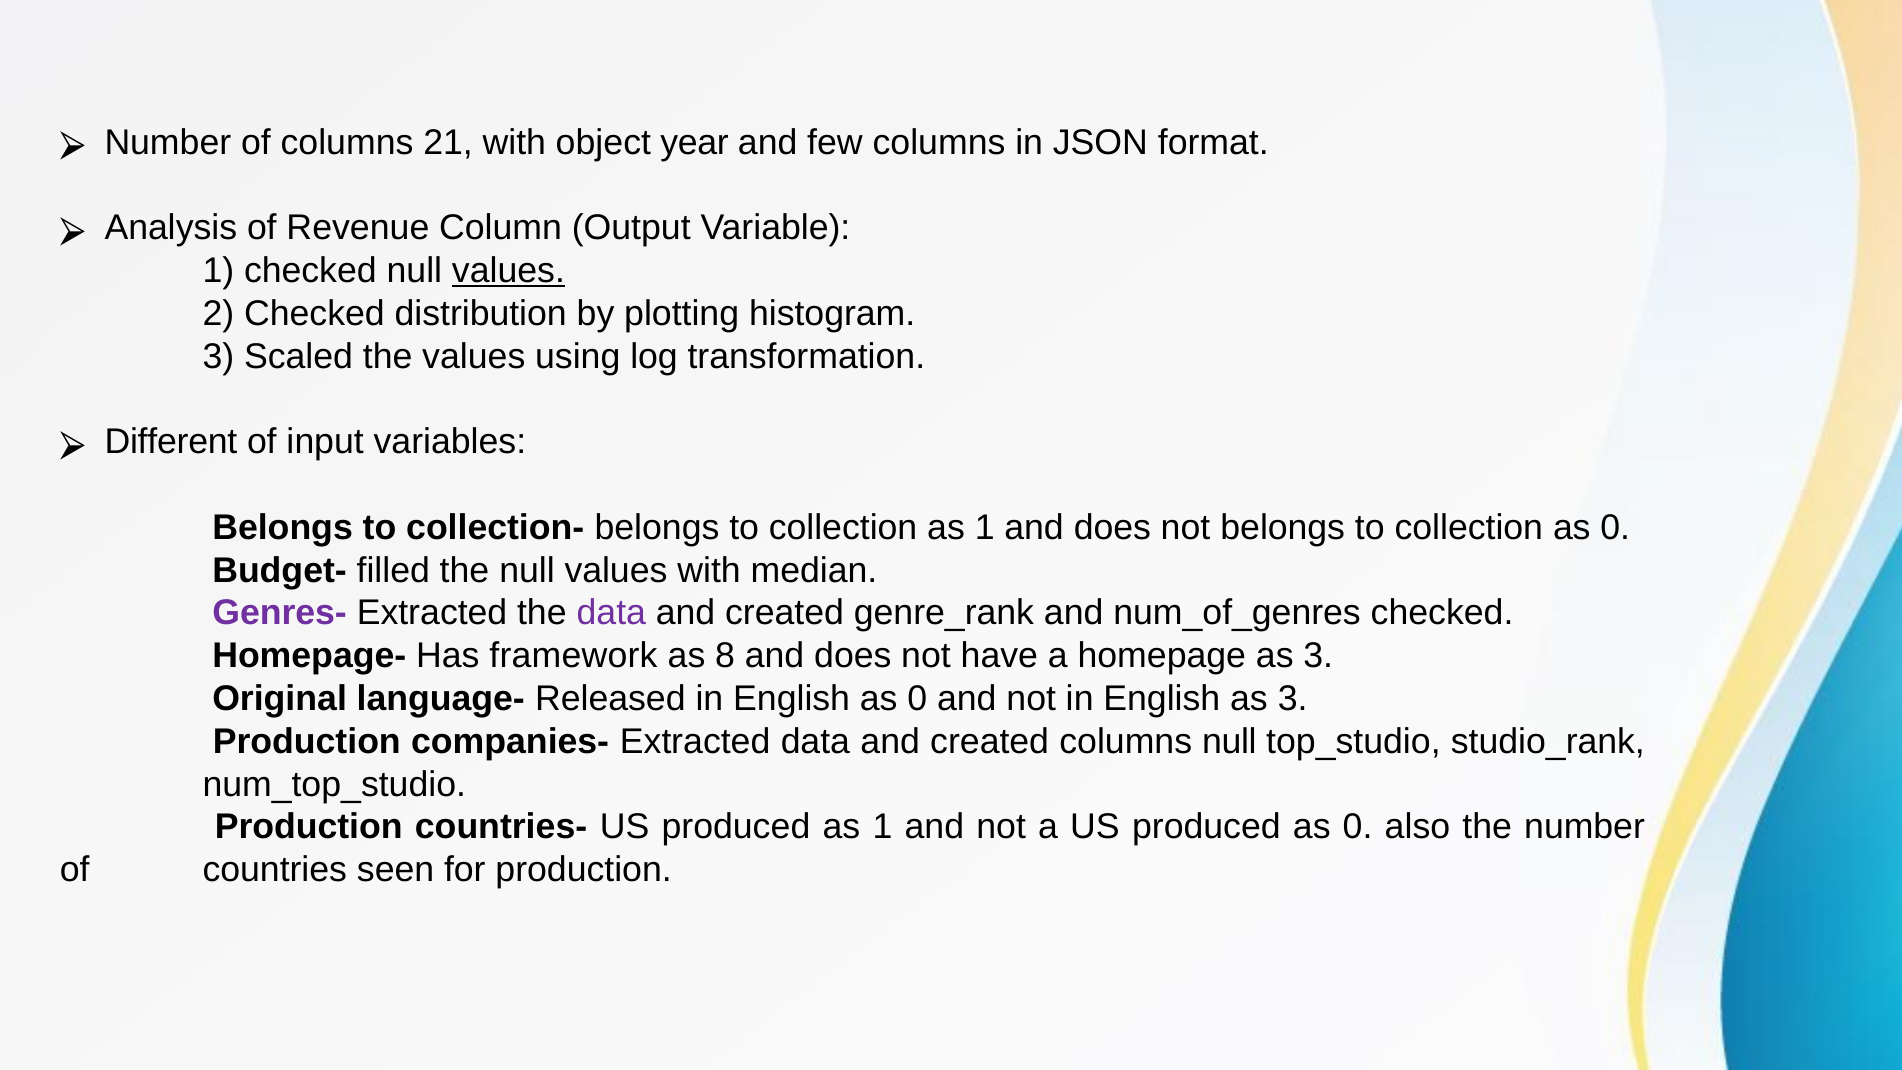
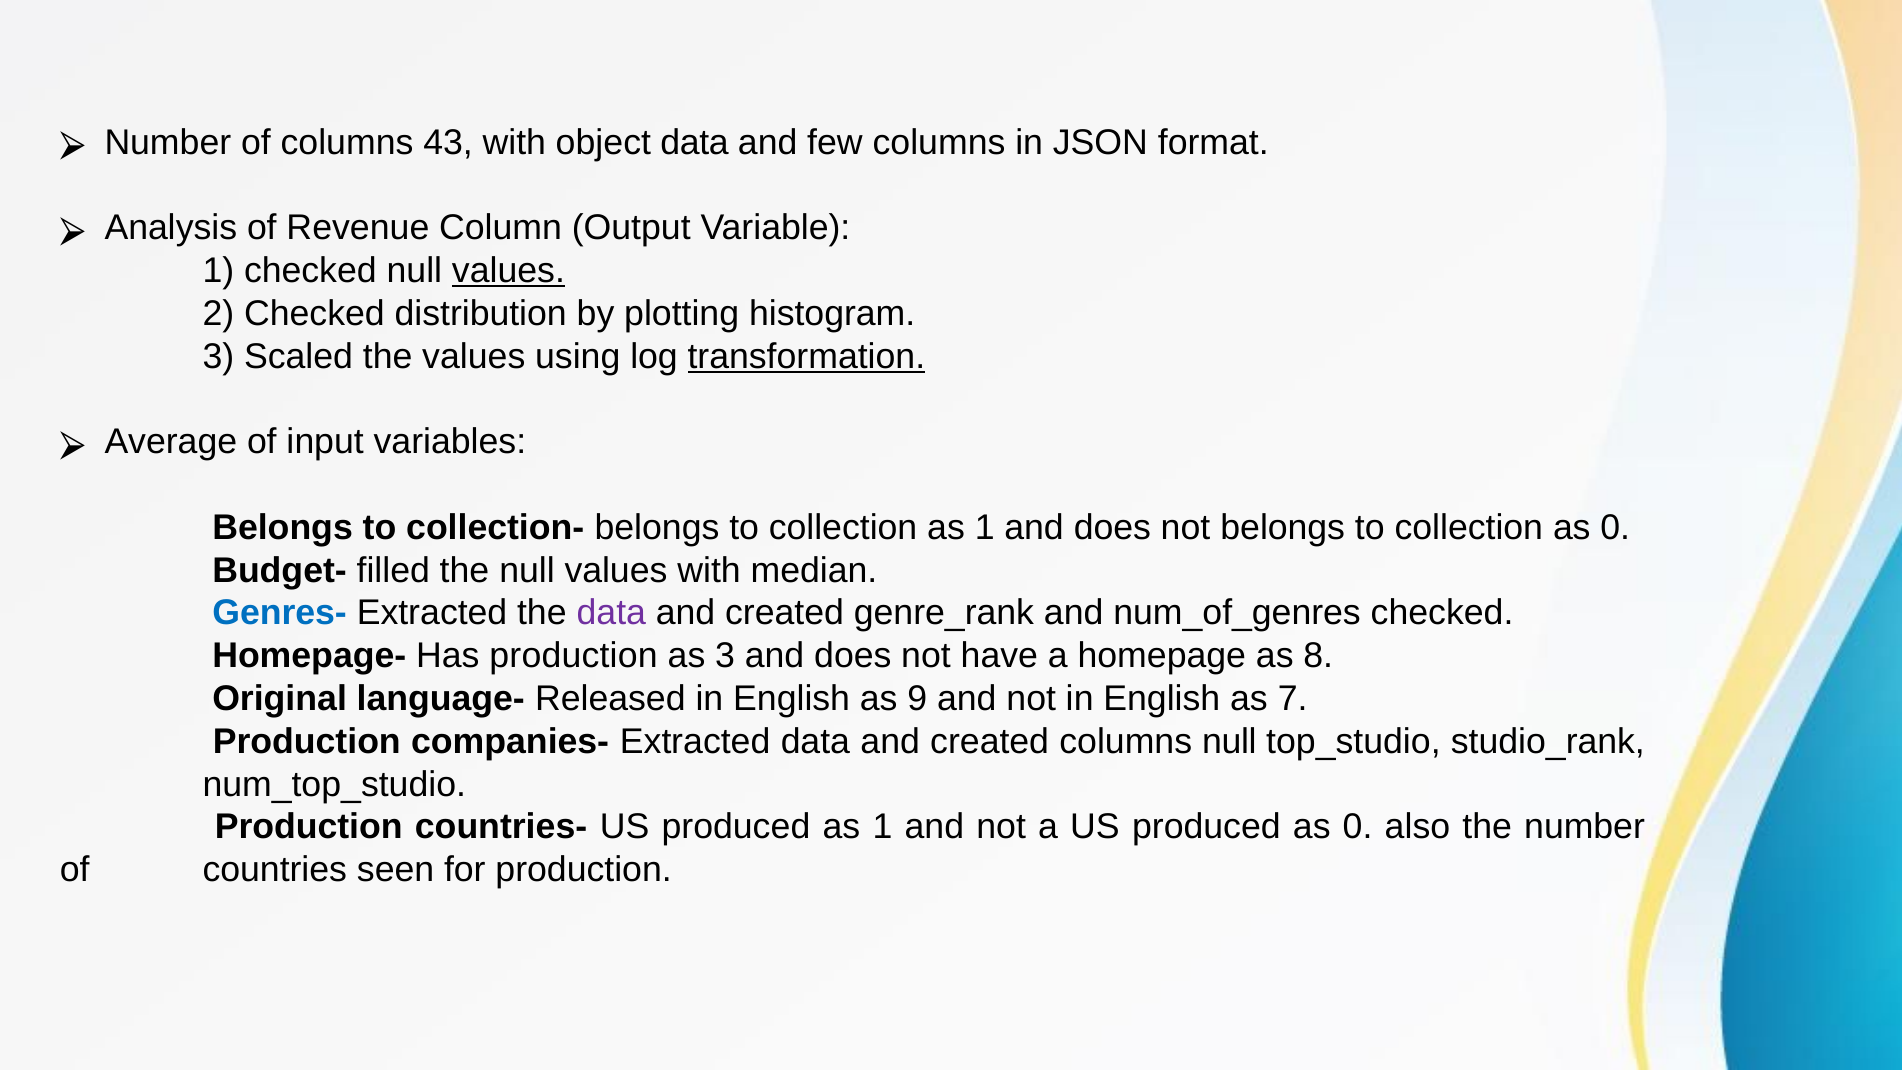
21: 21 -> 43 (448, 142)
object year: year -> data (695, 142)
transformation underline: none -> present (806, 356)
Different: Different -> Average (171, 442)
Genres- colour: purple -> blue (280, 613)
Has framework: framework -> production (574, 656)
as 8: 8 -> 3 (725, 656)
homepage as 3: 3 -> 8 (1318, 656)
English as 0: 0 -> 9 (917, 699)
English as 3: 3 -> 7 (1293, 699)
